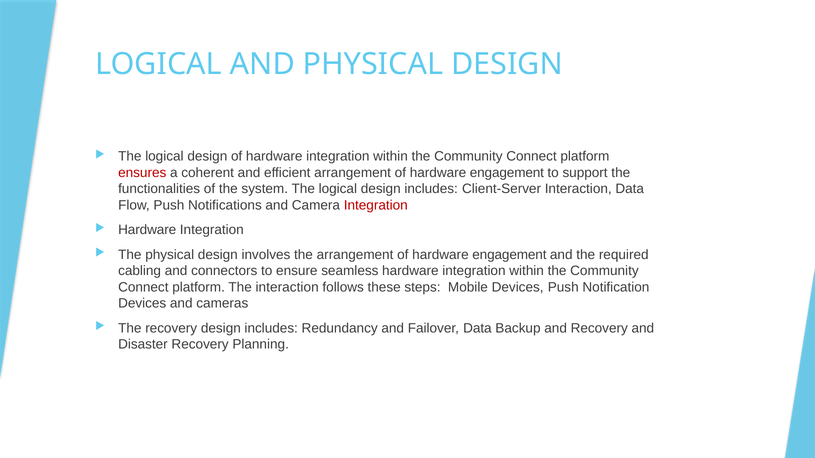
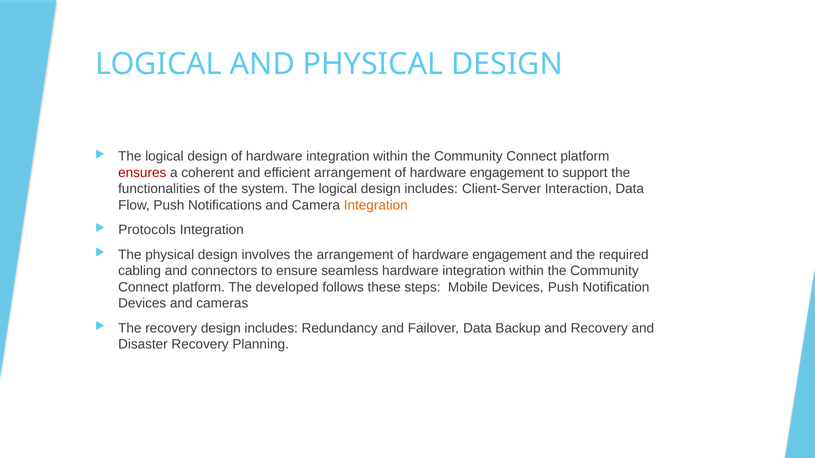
Integration colour: red -> orange (376, 205)
Hardware: Hardware -> Protocols (147, 230)
The interaction: interaction -> developed (287, 287)
